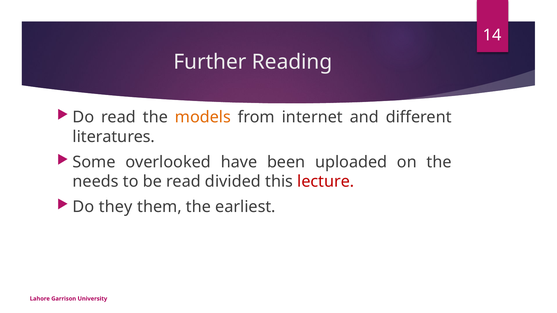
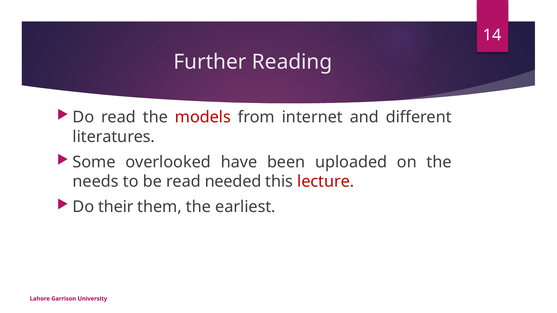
models colour: orange -> red (203, 117)
divided: divided -> needed (233, 182)
they: they -> their (116, 207)
